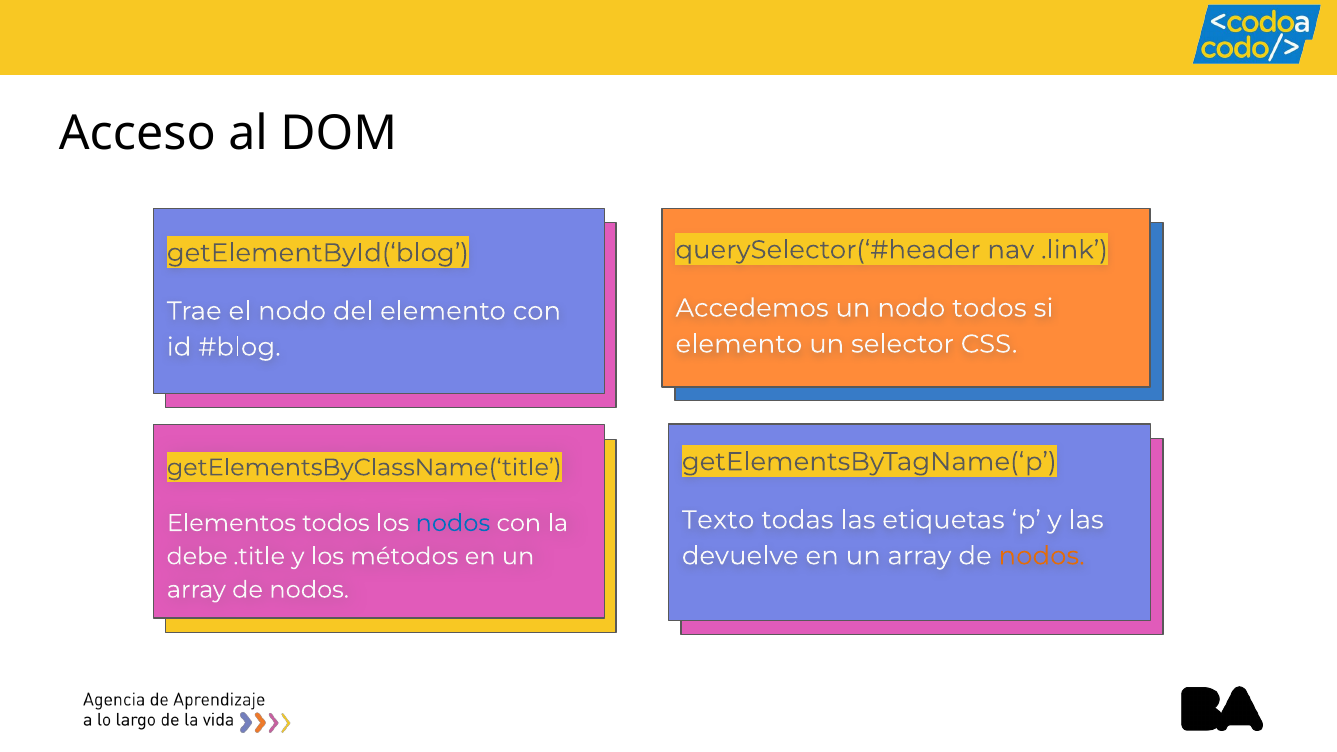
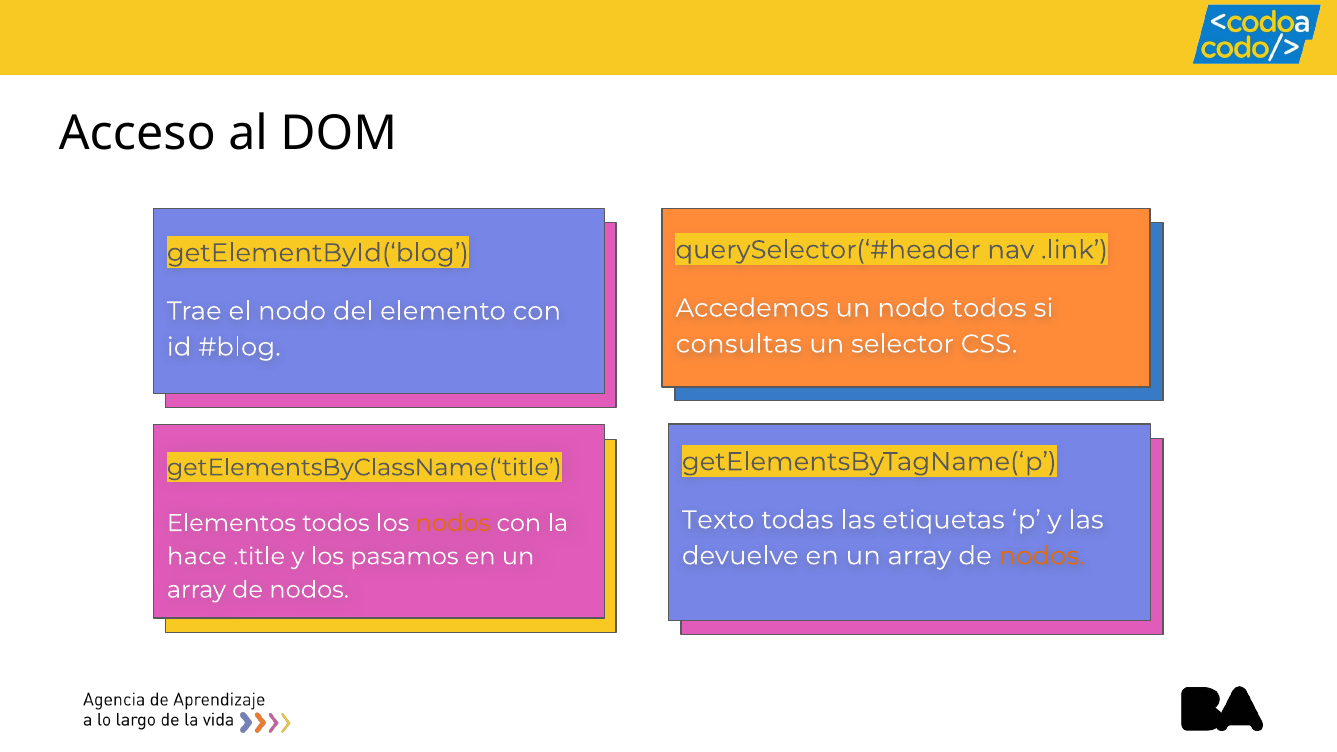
elemento: elemento -> consultas (739, 344)
nodos colour: blue -> orange (453, 523)
debe: debe -> hace (197, 556)
métodos: métodos -> pasamos (404, 556)
